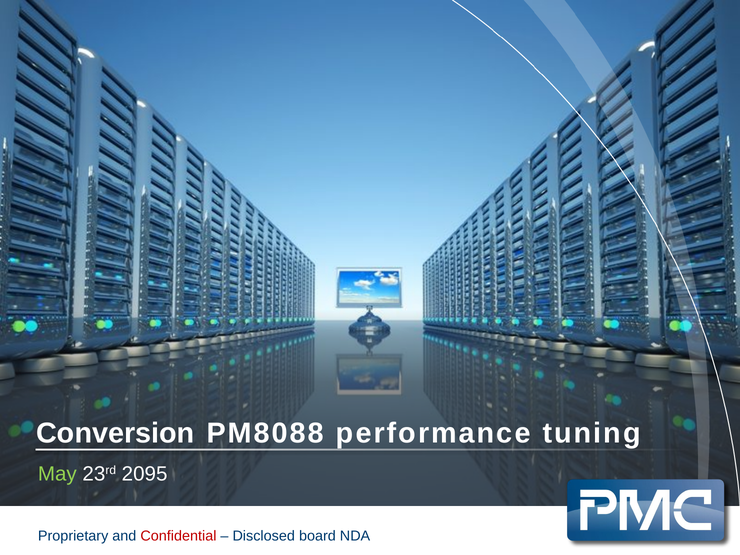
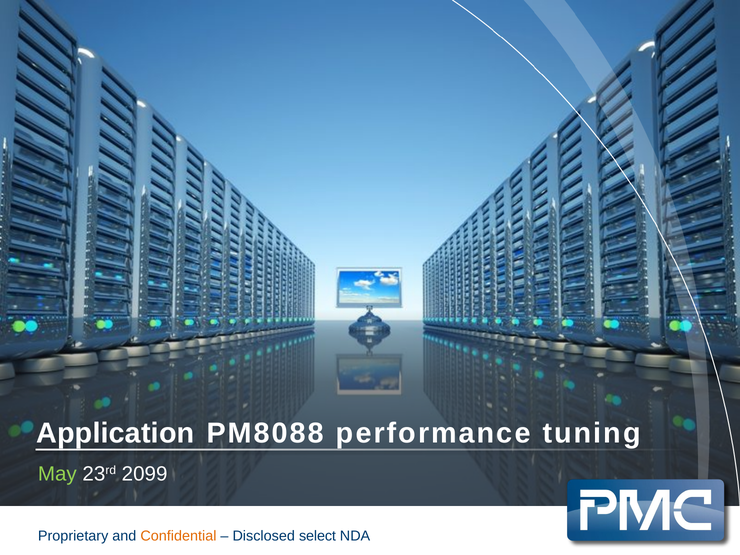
Conversion: Conversion -> Application (115, 433)
2095: 2095 -> 2099 (145, 474)
Confidential colour: red -> orange (178, 536)
board: board -> select (317, 536)
